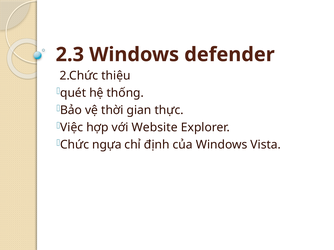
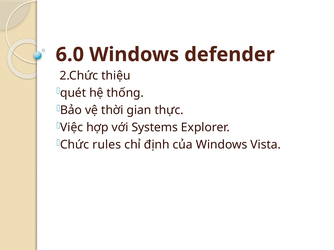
2.3: 2.3 -> 6.0 (70, 55)
Website: Website -> Systems (155, 128)
ngựa: ngựa -> rules (107, 145)
